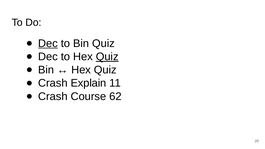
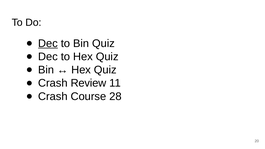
Quiz underline: present -> none (107, 57)
Explain: Explain -> Review (89, 83)
62: 62 -> 28 (115, 96)
